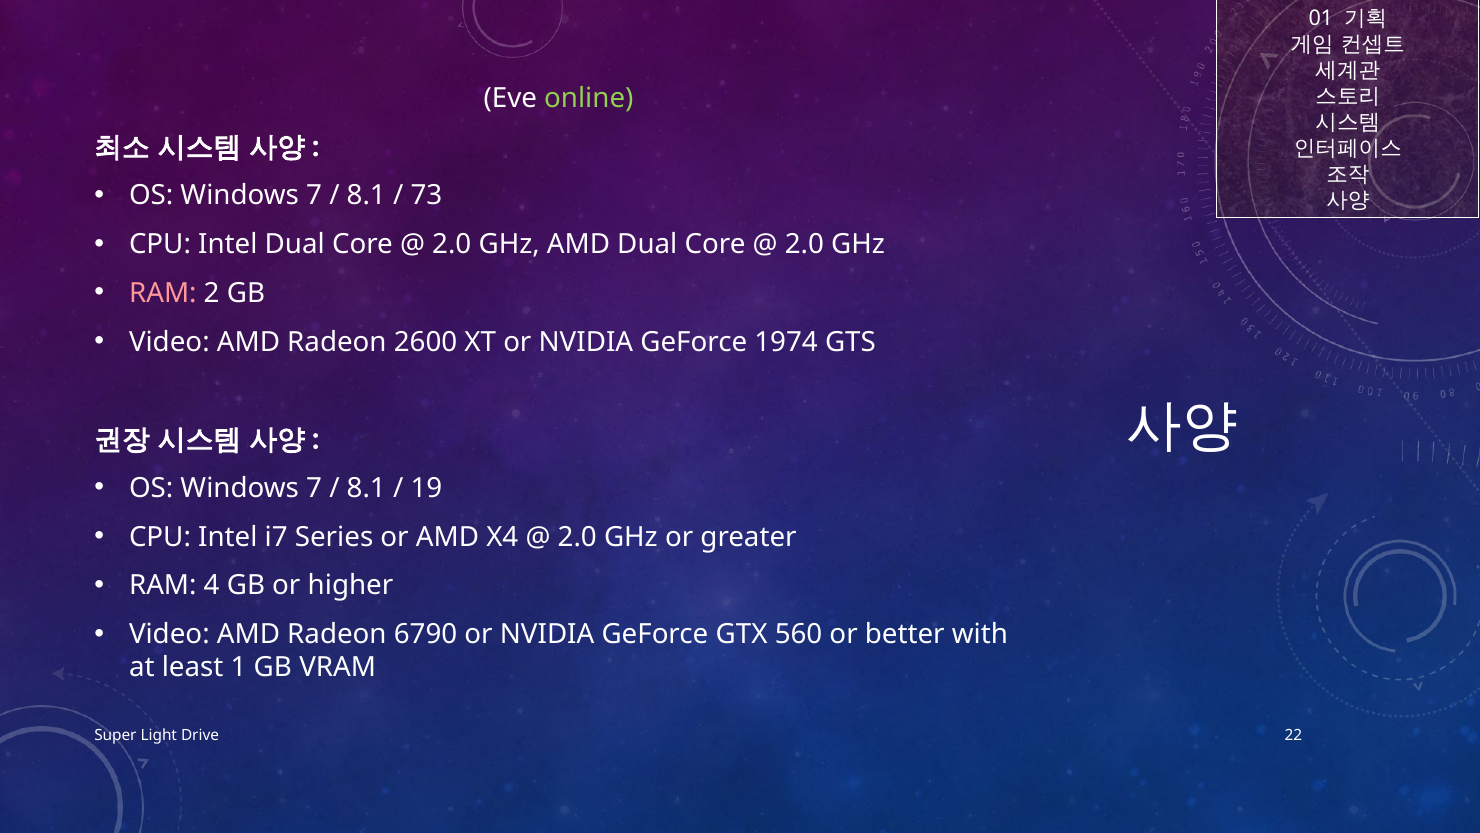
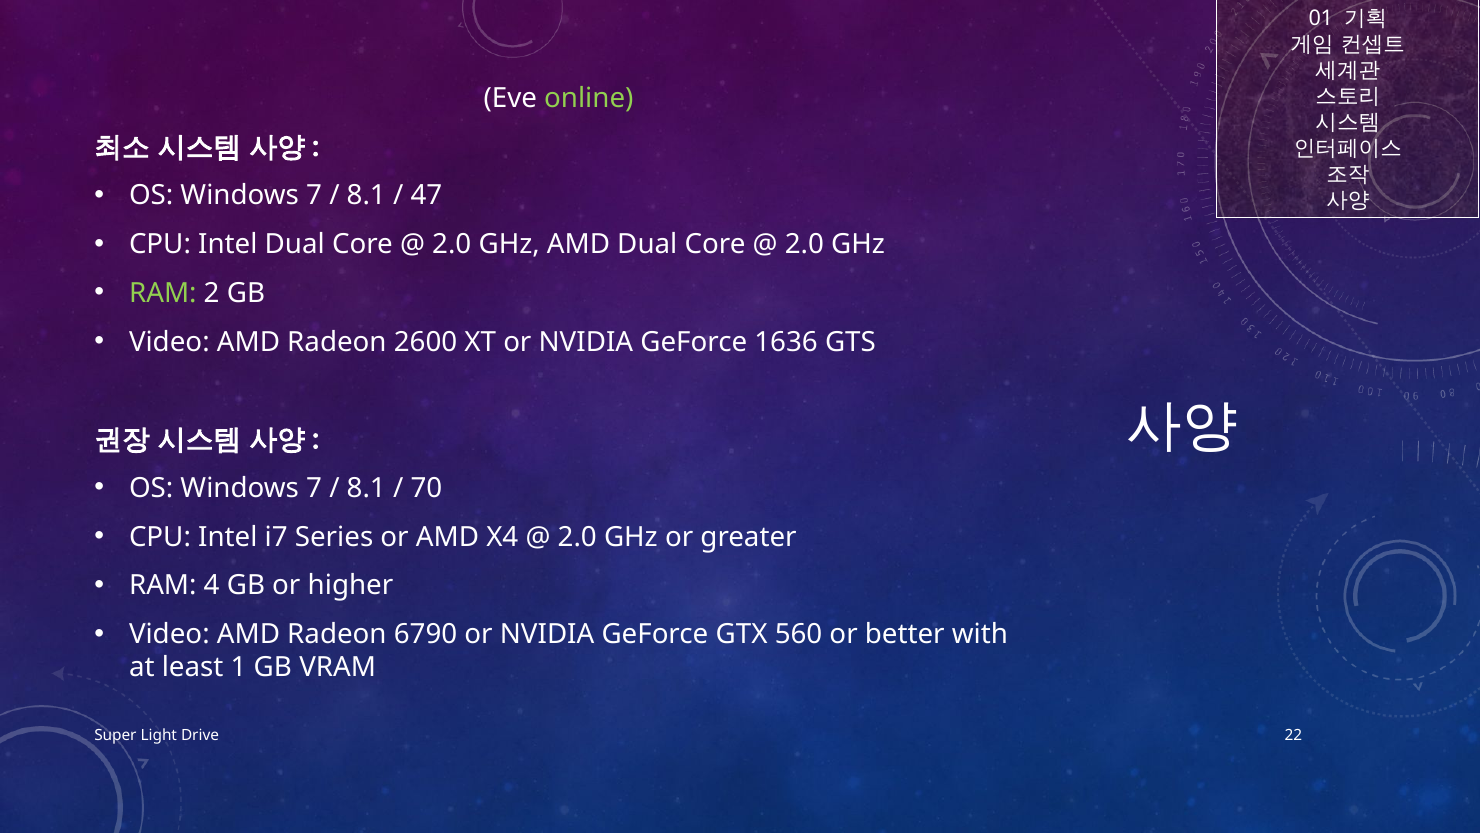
73: 73 -> 47 (426, 196)
RAM colour: pink -> light green (163, 293)
1974: 1974 -> 1636 (786, 342)
19: 19 -> 70 (426, 488)
